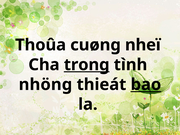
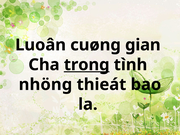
Thoûa: Thoûa -> Luoân (41, 45)
nheï: nheï -> gian (143, 45)
bao underline: present -> none (146, 85)
